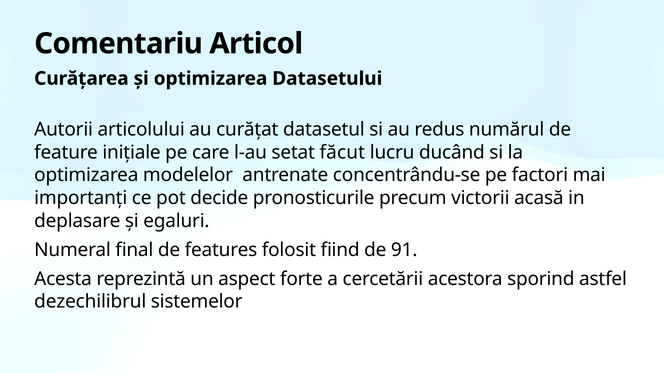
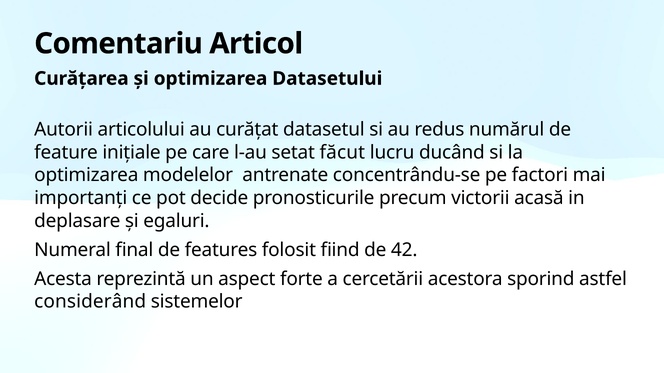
91: 91 -> 42 (404, 250)
dezechilibrul: dezechilibrul -> considerând (90, 302)
